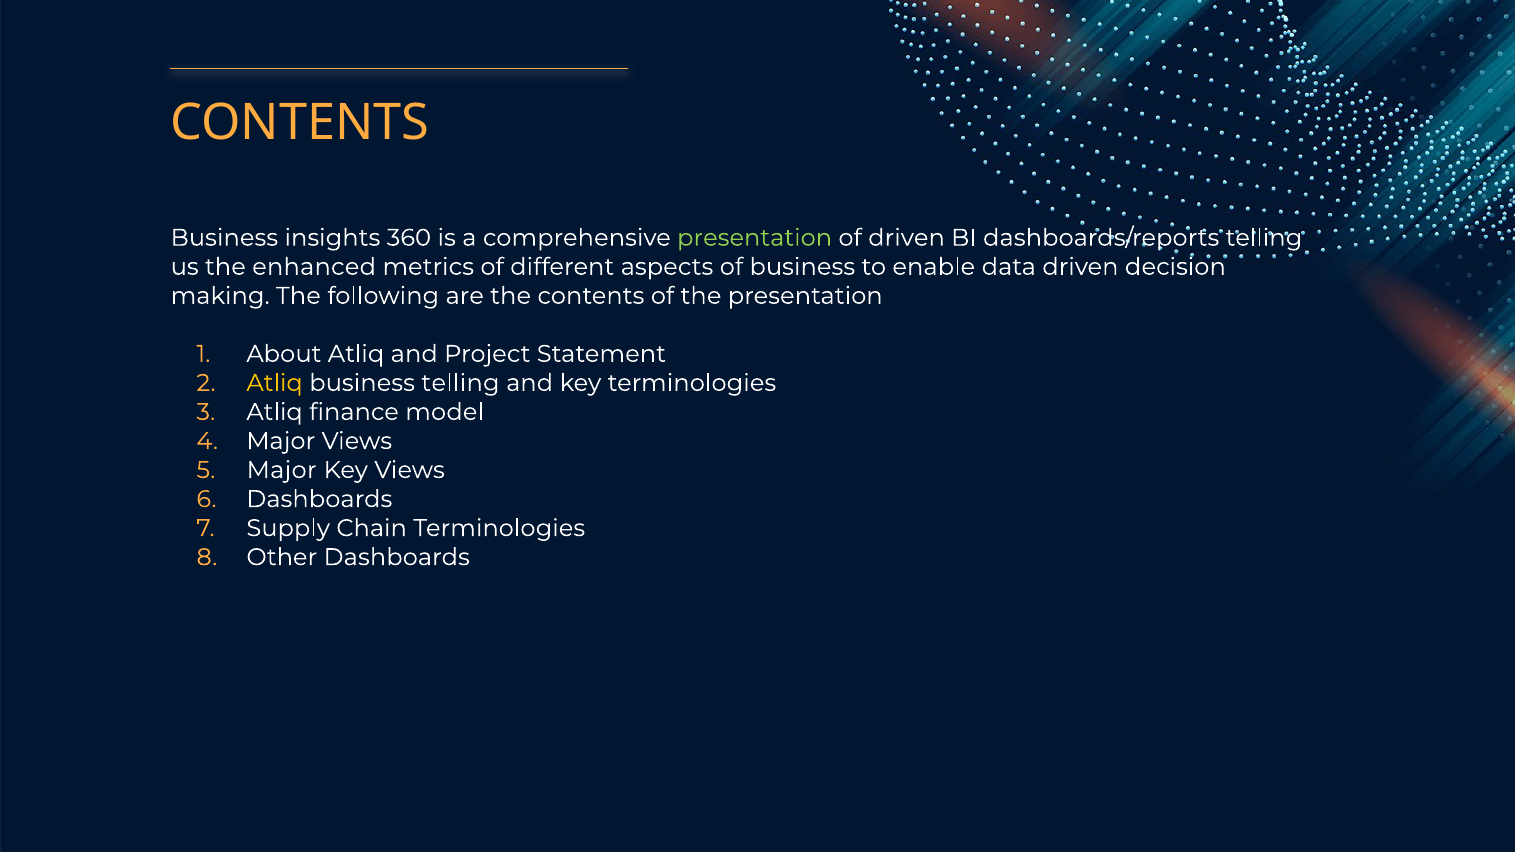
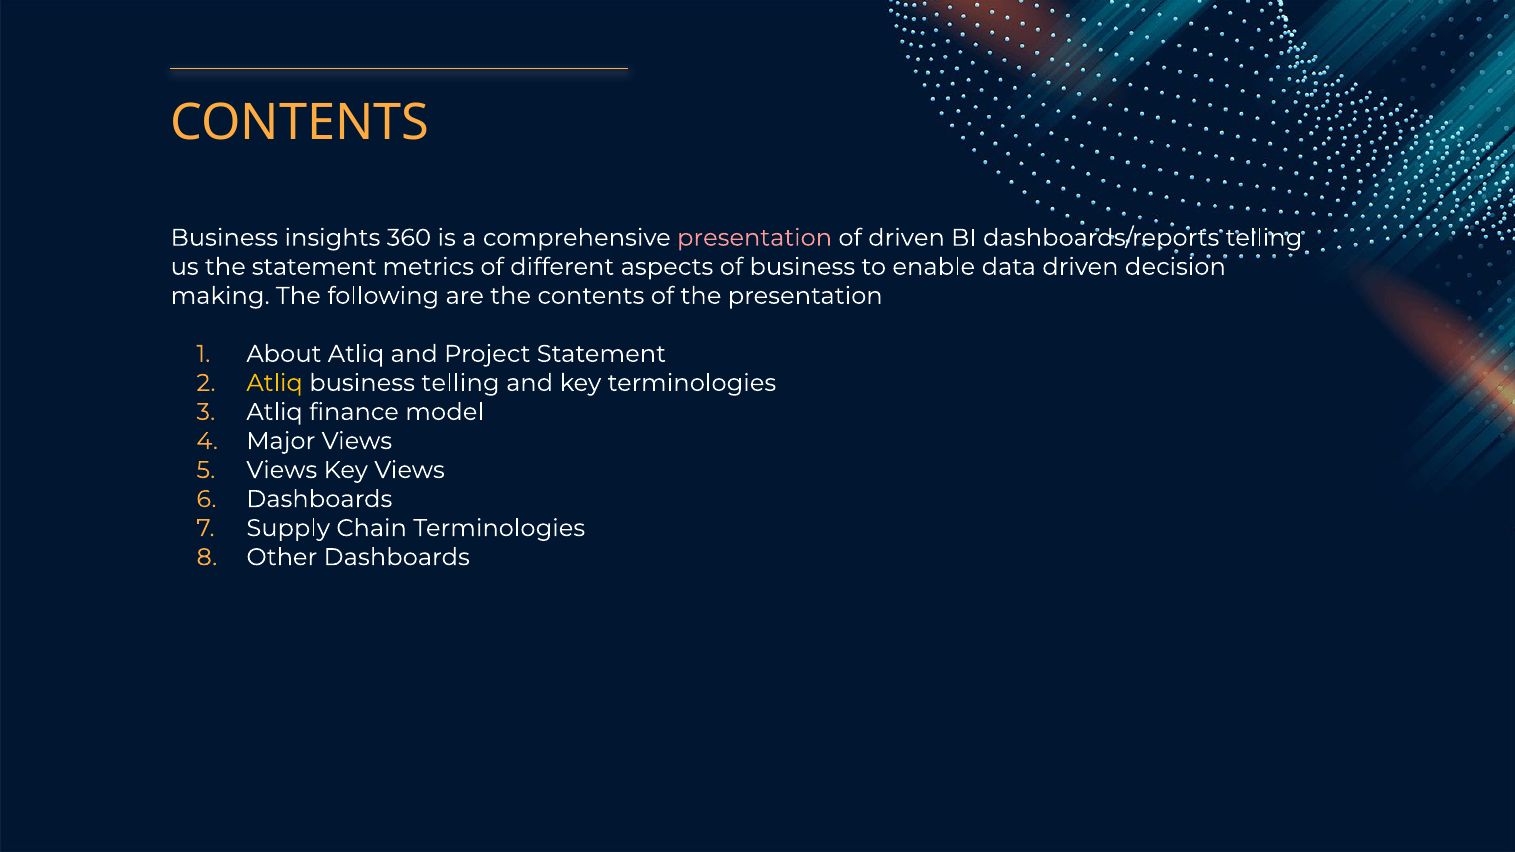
presentation colour: light green -> pink (755, 238)
the enhanced: enhanced -> statement (314, 267)
Major: Major -> Views (282, 470)
